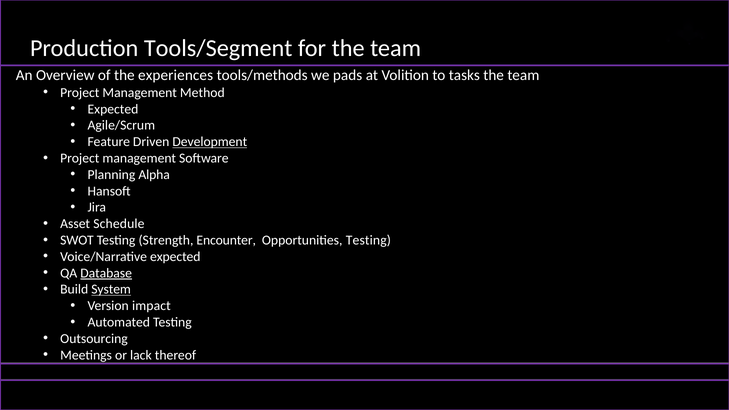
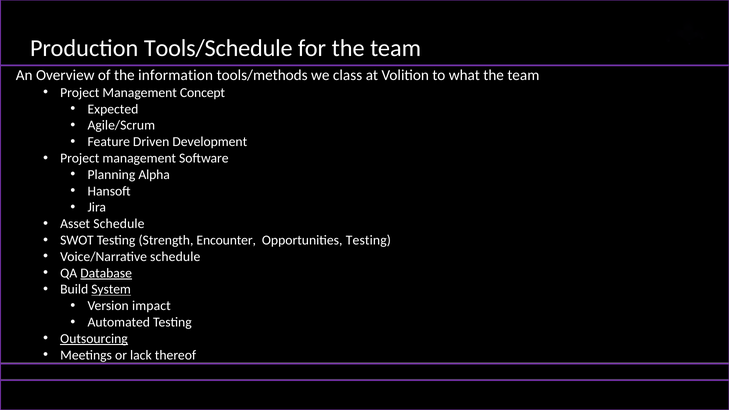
Tools/Segment: Tools/Segment -> Tools/Schedule (218, 48)
experiences: experiences -> information (176, 75)
pads: pads -> class (348, 75)
tasks: tasks -> what (464, 75)
Method: Method -> Concept (202, 93)
Development underline: present -> none (210, 142)
Voice/Narrative expected: expected -> schedule (175, 257)
Outsourcing underline: none -> present (94, 339)
